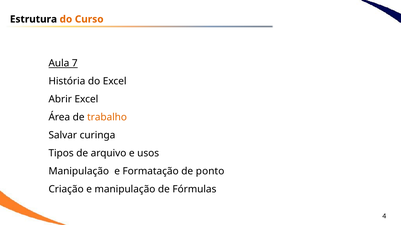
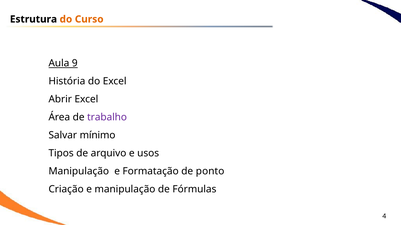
7: 7 -> 9 (75, 63)
trabalho colour: orange -> purple (107, 117)
curinga: curinga -> mínimo (98, 135)
